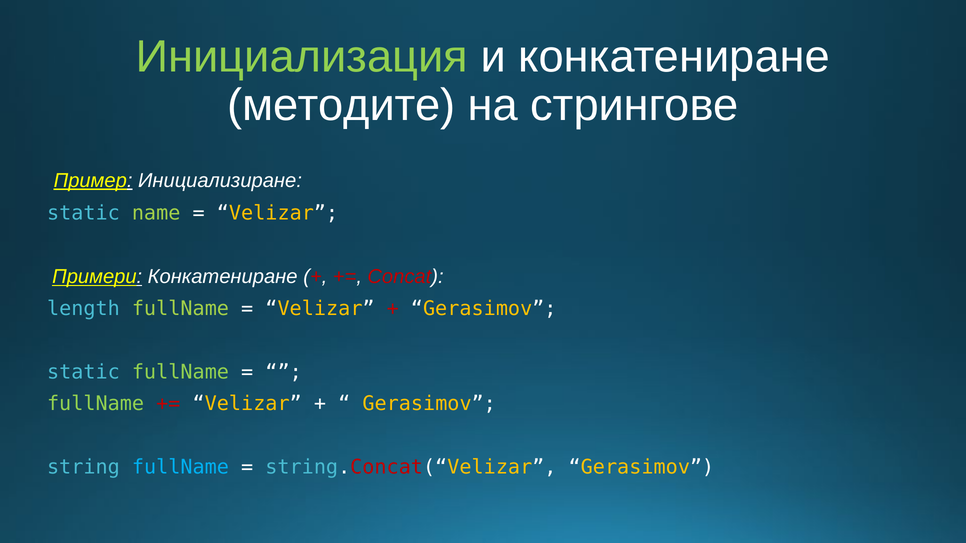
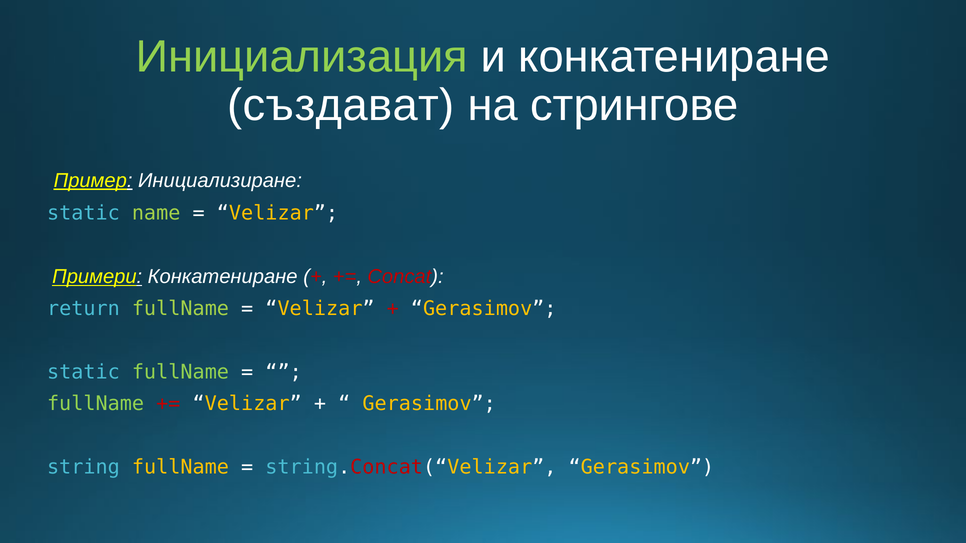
методите: методите -> създават (341, 106)
length: length -> return (83, 309)
fullName colour: light blue -> yellow (180, 468)
